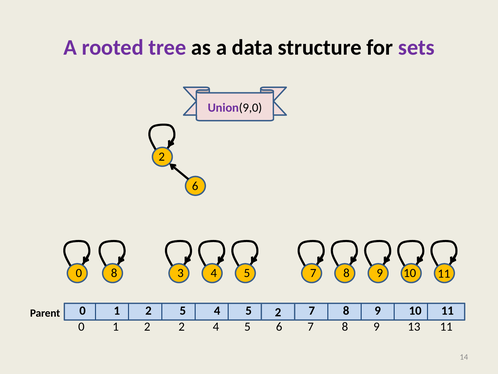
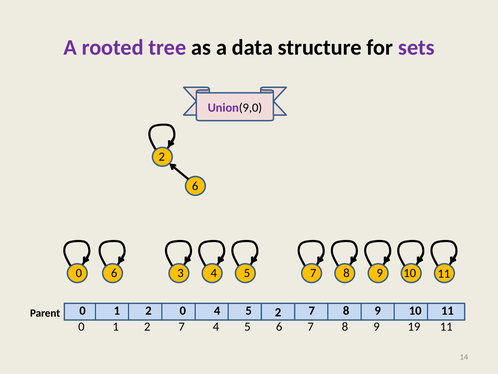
0 8: 8 -> 6 (114, 273)
2 5: 5 -> 0 (183, 310)
2 2: 2 -> 7 (182, 326)
13: 13 -> 19 (414, 326)
